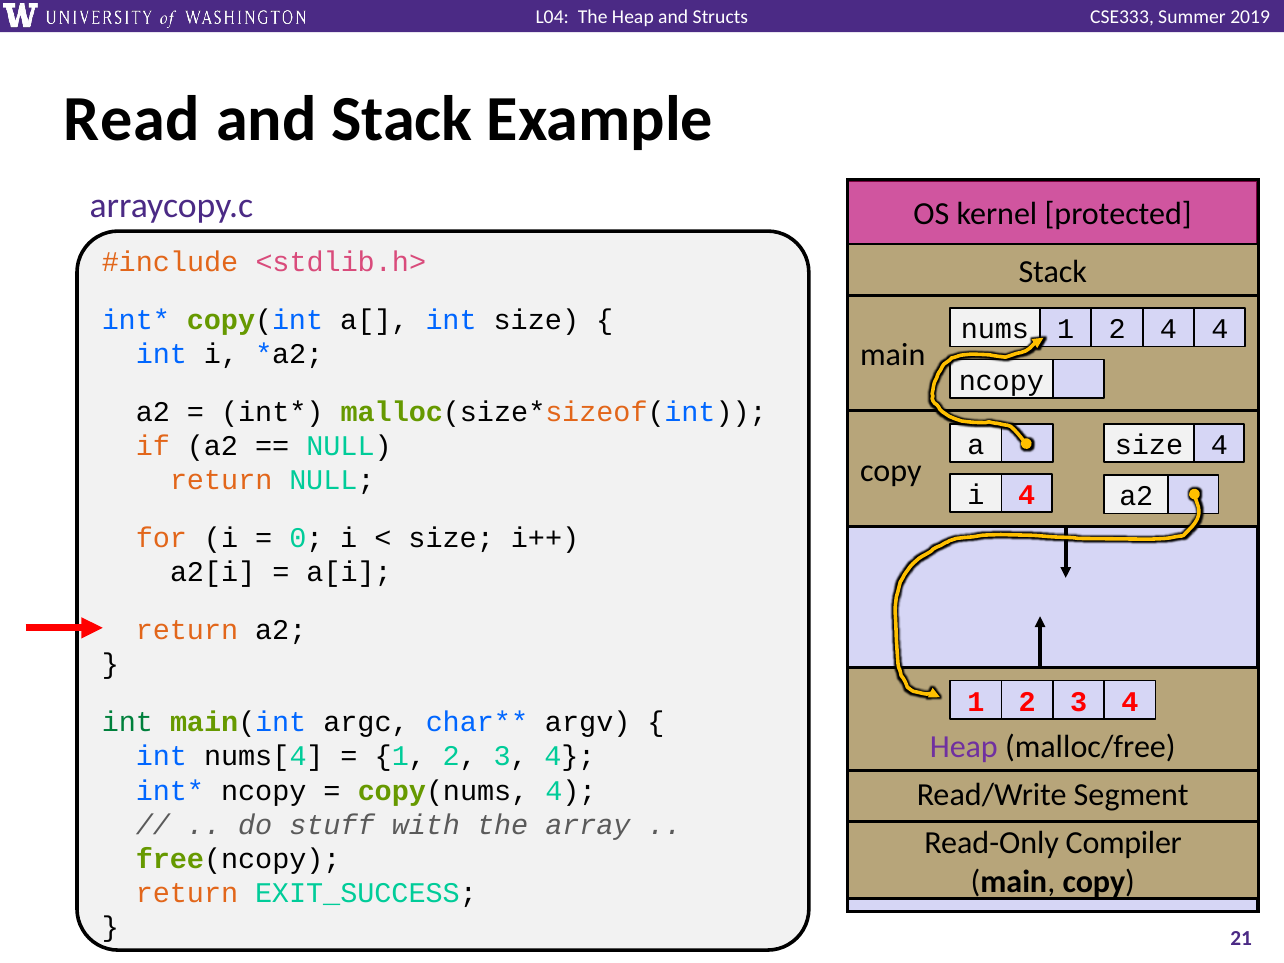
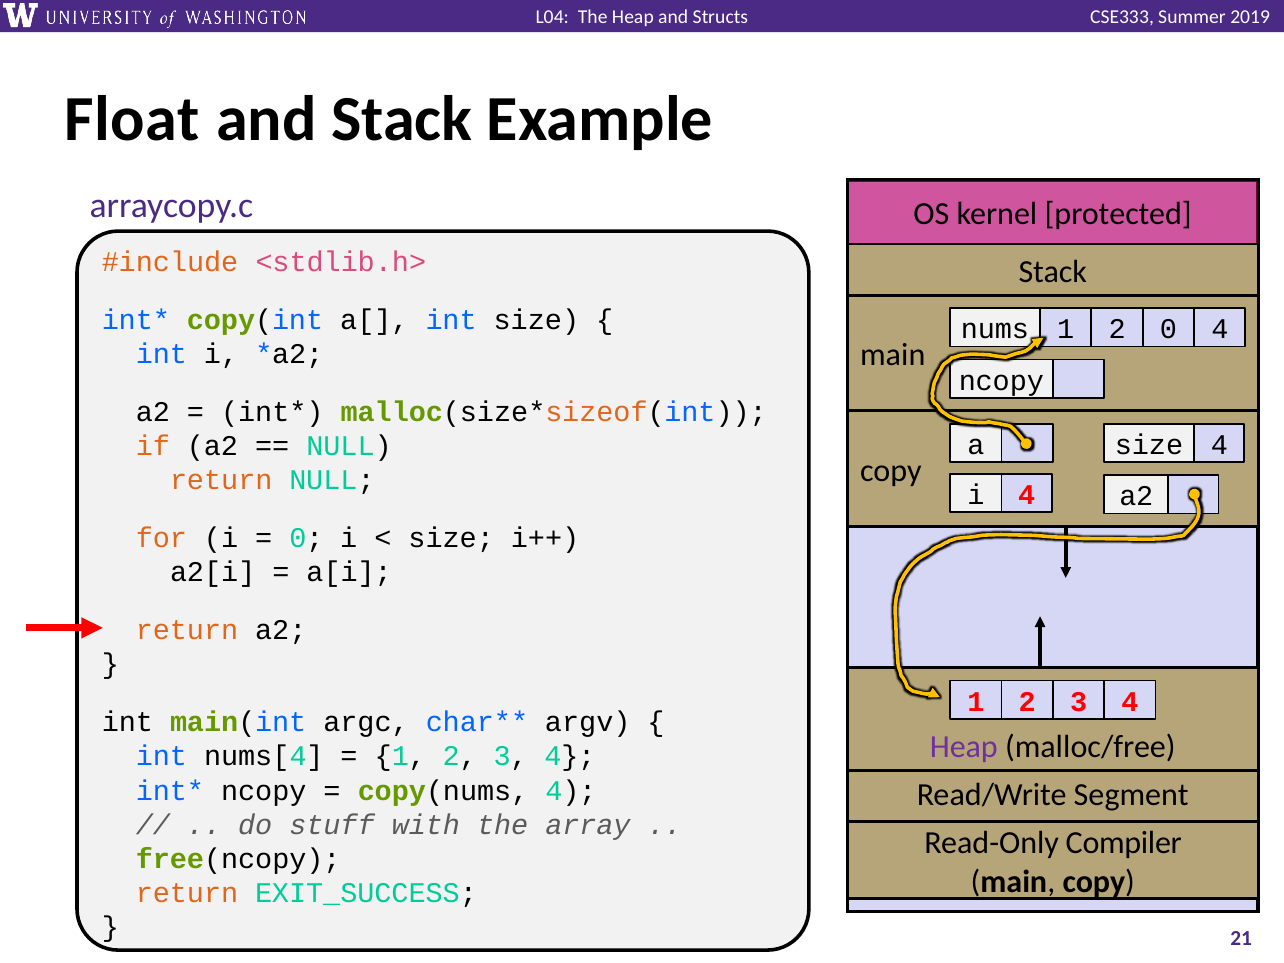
Read: Read -> Float (132, 119)
2 4: 4 -> 0 (1168, 329)
int colour: green -> black (127, 722)
